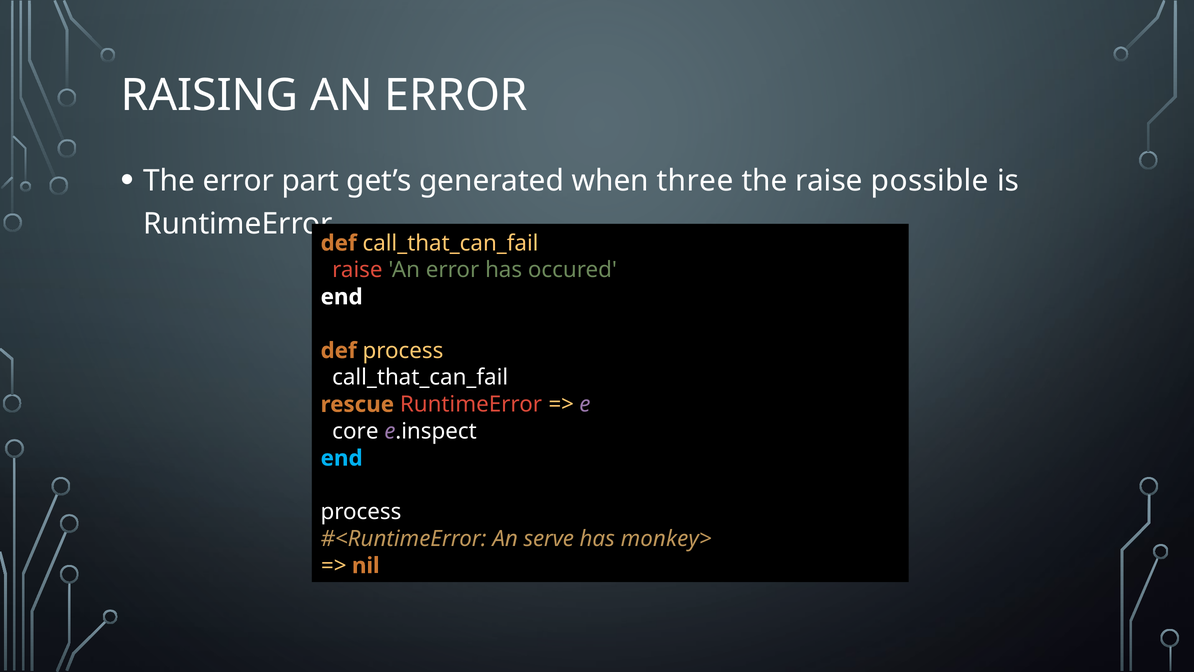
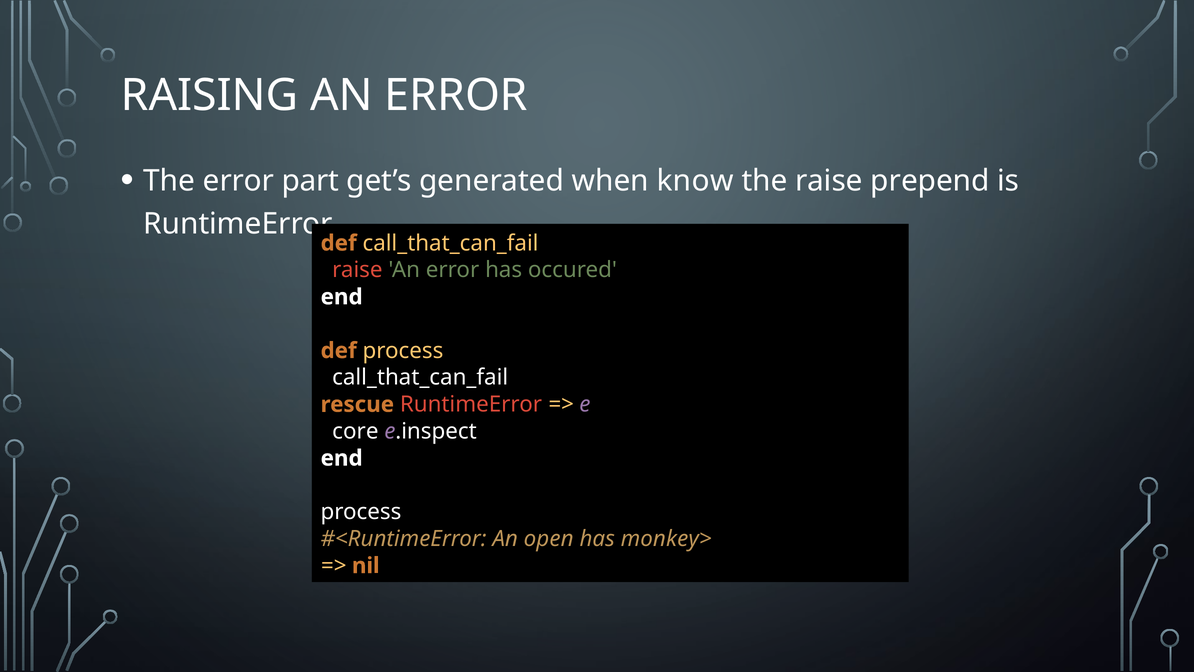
three: three -> know (695, 181)
possible: possible -> prepend (930, 181)
end colour: light blue -> white (342, 458)
serve: serve -> open (549, 539)
